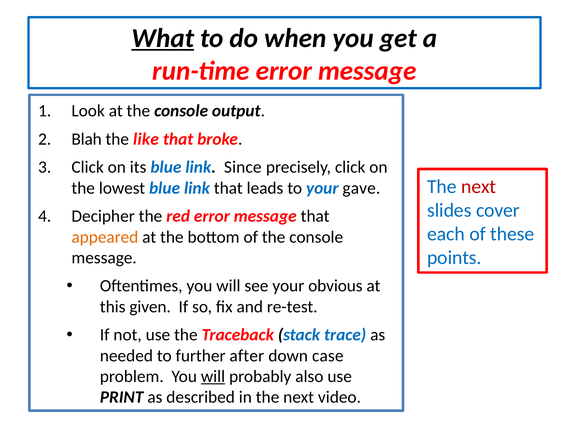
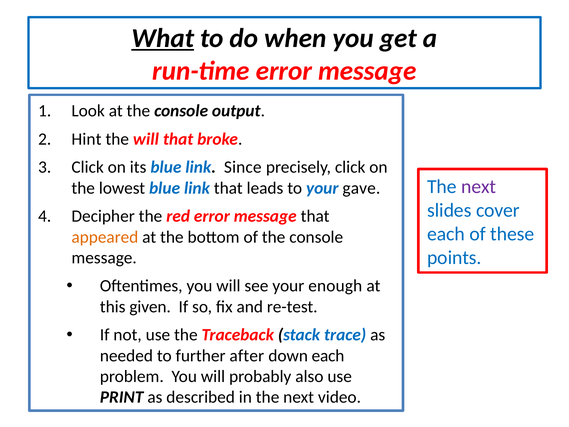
Blah: Blah -> Hint (86, 139)
the like: like -> will (146, 139)
next colour: red -> purple (479, 187)
obvious: obvious -> enough (335, 286)
down case: case -> each (328, 356)
will underline: present -> none (213, 376)
